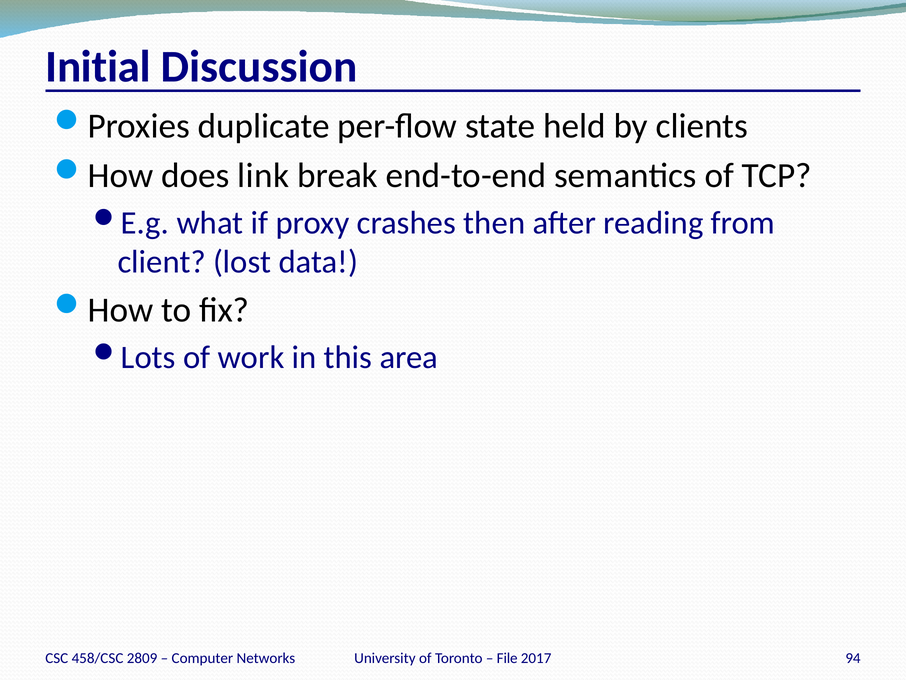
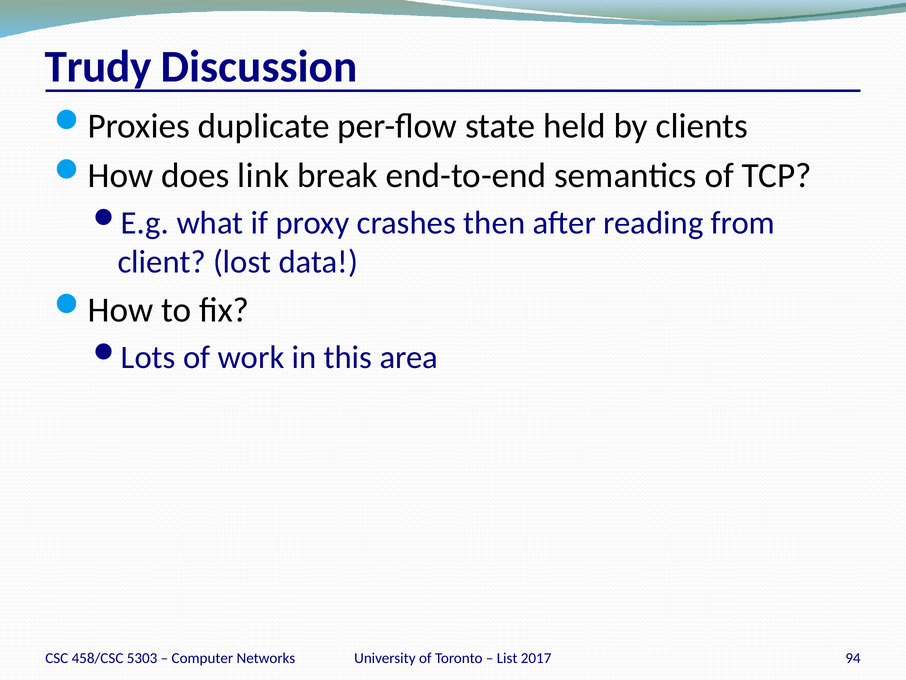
Initial: Initial -> Trudy (98, 67)
File: File -> List (507, 658)
2809: 2809 -> 5303 (142, 658)
